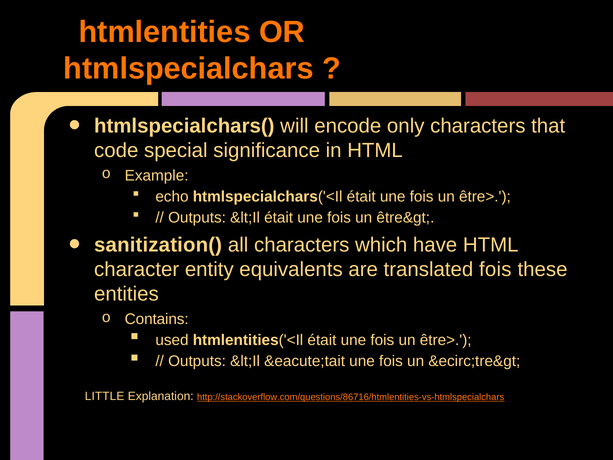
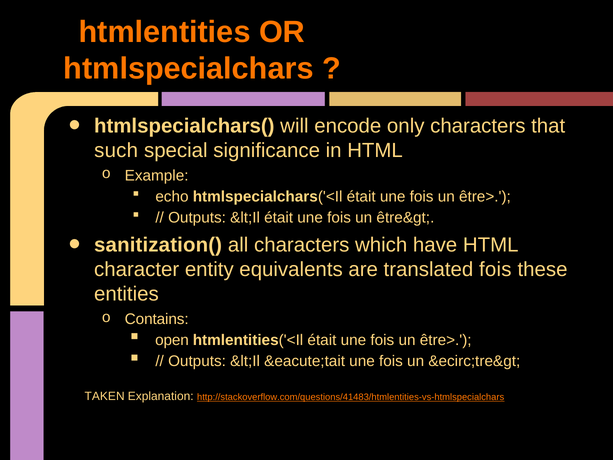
code: code -> such (116, 150)
used: used -> open (172, 340)
LITTLE: LITTLE -> TAKEN (105, 396)
http://stackoverflow.com/questions/86716/htmlentities-vs-htmlspecialchars: http://stackoverflow.com/questions/86716/htmlentities-vs-htmlspecialchars -> http://stackoverflow.com/questions/41483/htmlentities-vs-htmlspecialchars (351, 397)
